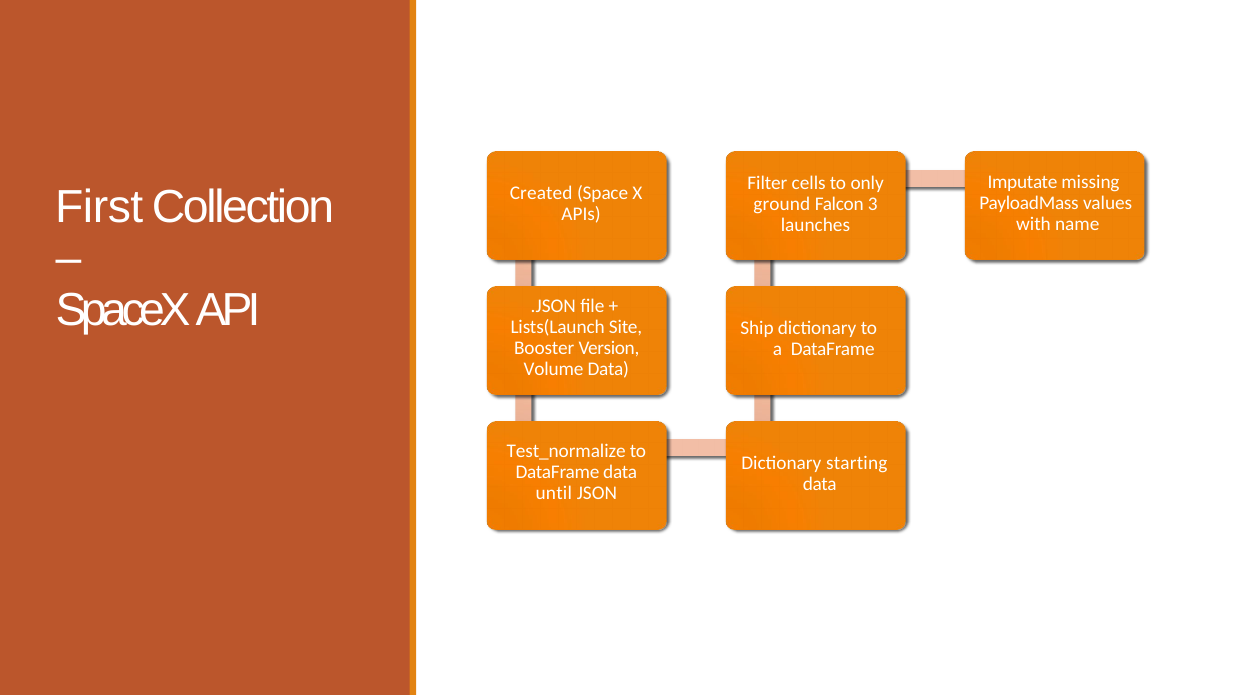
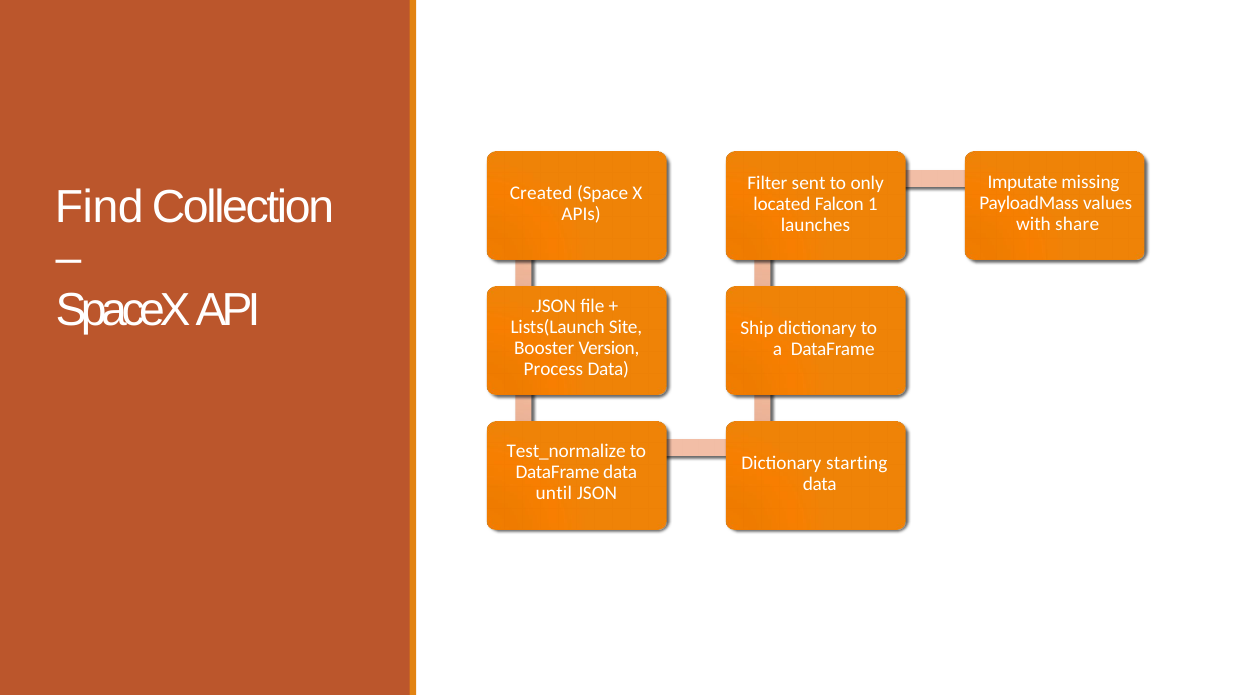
cells: cells -> sent (809, 183)
First: First -> Find (99, 207)
ground: ground -> located (782, 204)
3: 3 -> 1 (873, 204)
name: name -> share (1077, 224)
Volume: Volume -> Process (553, 370)
